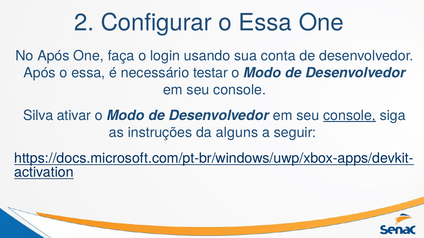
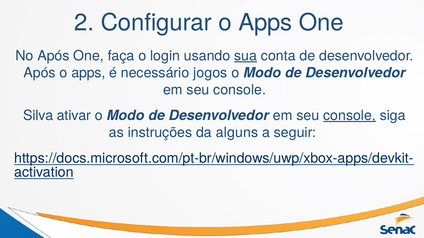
Configurar o Essa: Essa -> Apps (265, 23)
sua underline: none -> present (246, 56)
Após o essa: essa -> apps (88, 73)
testar: testar -> jogos (210, 73)
